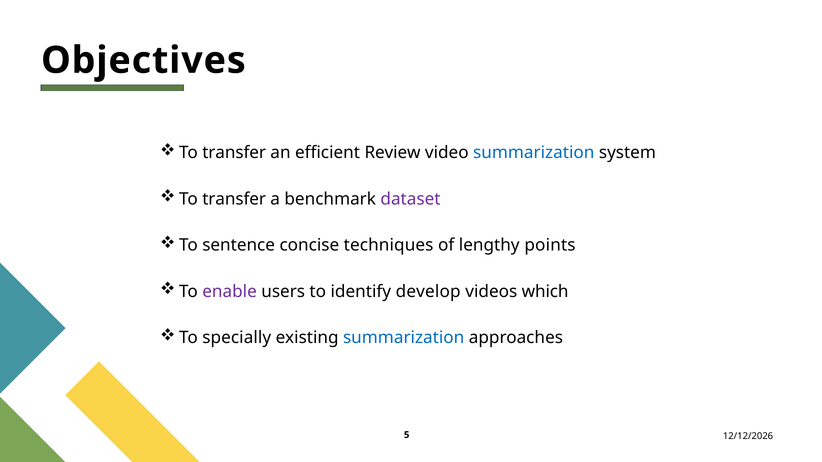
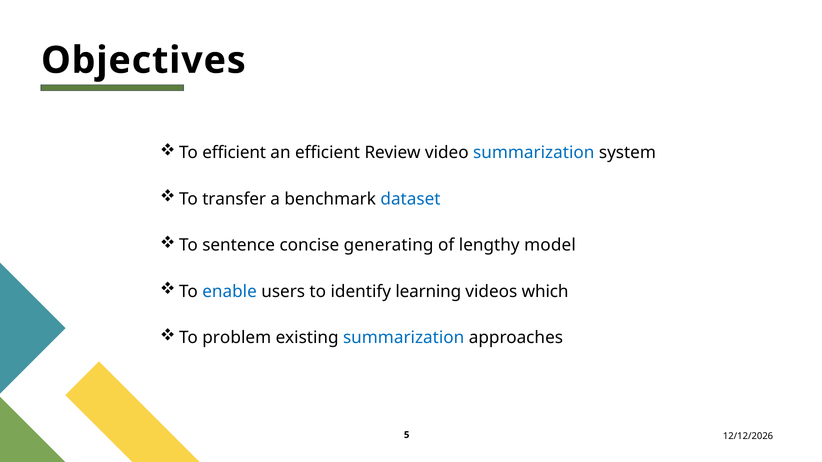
transfer: transfer -> efficient (234, 153)
dataset colour: purple -> blue (410, 199)
techniques: techniques -> generating (389, 246)
points: points -> model (550, 246)
enable colour: purple -> blue (230, 292)
develop: develop -> learning (428, 292)
specially: specially -> problem (237, 338)
